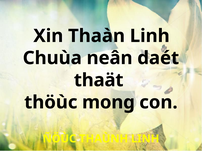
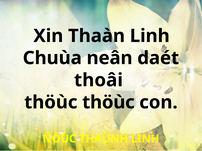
thaät: thaät -> thoâi (98, 80)
thöùc mong: mong -> thöùc (108, 103)
